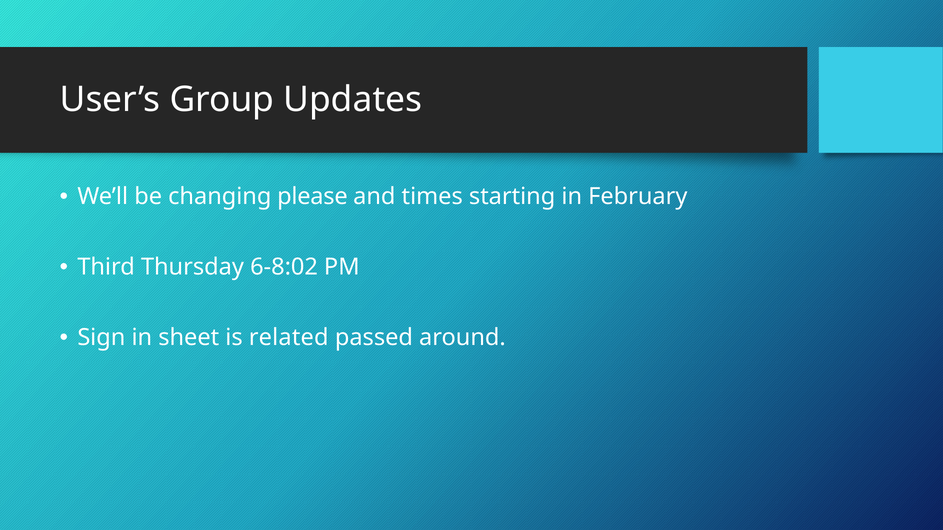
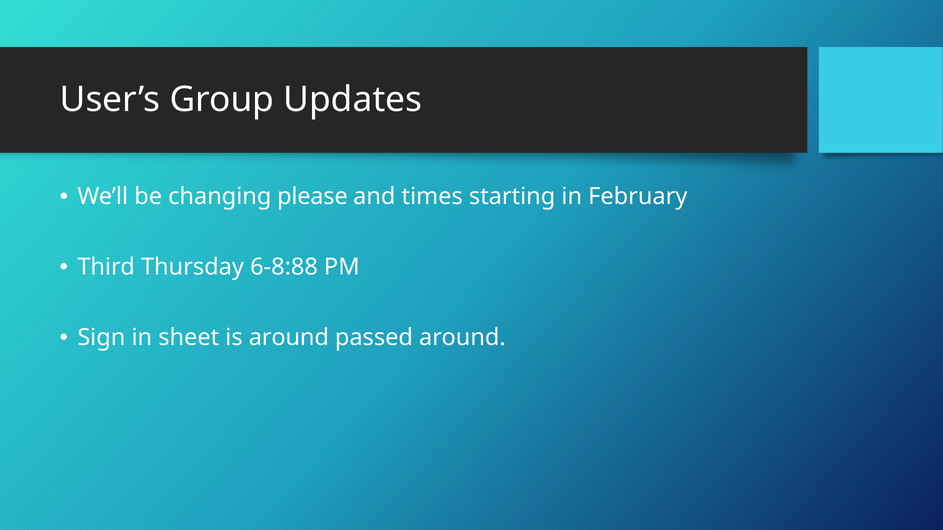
6-8:02: 6-8:02 -> 6-8:88 (284, 267)
is related: related -> around (289, 338)
